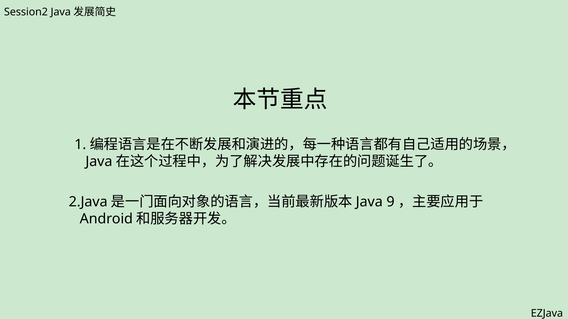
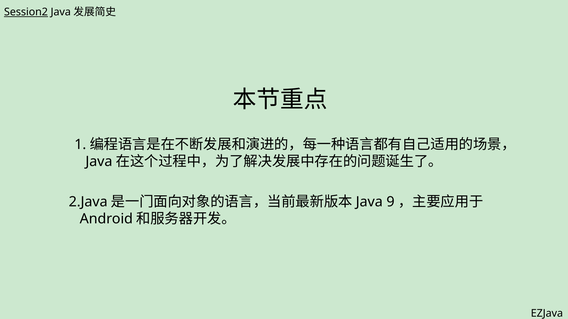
Session2 underline: none -> present (26, 12)
